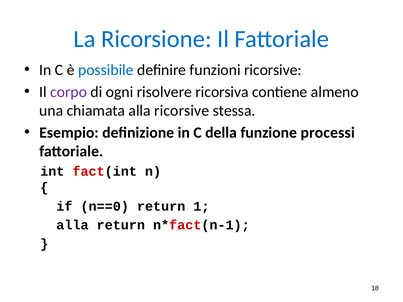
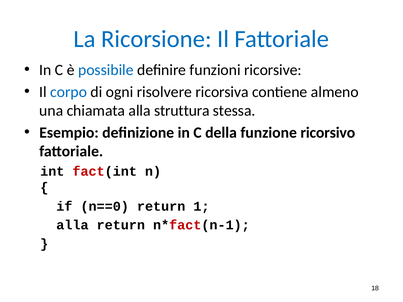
corpo colour: purple -> blue (69, 92)
alla ricorsive: ricorsive -> struttura (182, 111)
processi: processi -> ricorsivo (328, 133)
